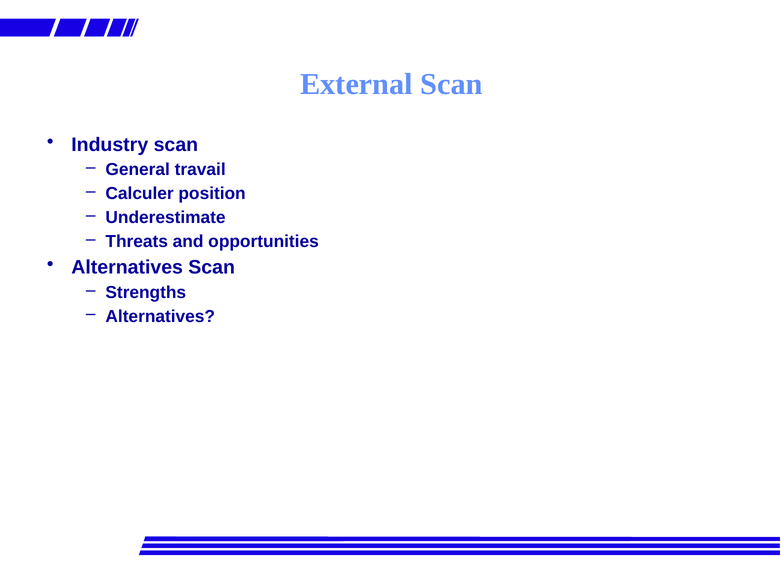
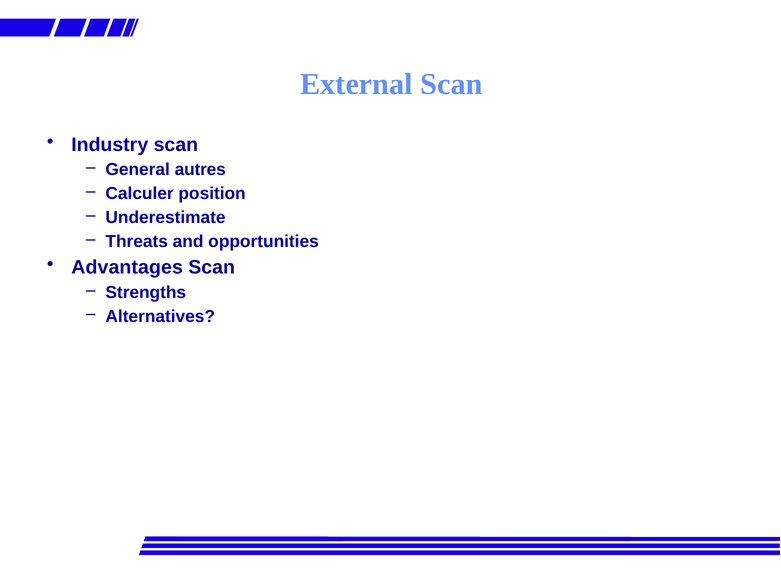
travail: travail -> autres (200, 170)
Alternatives: Alternatives -> Advantages (127, 267)
